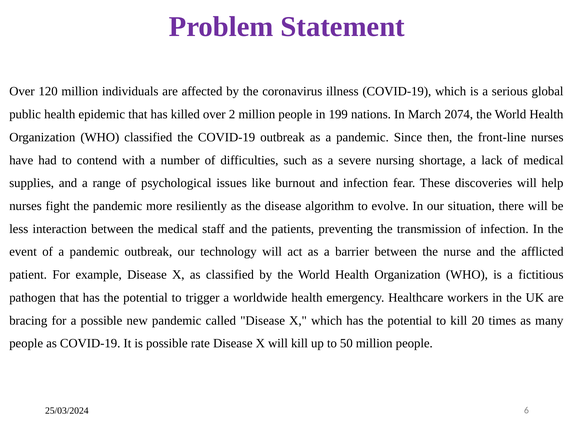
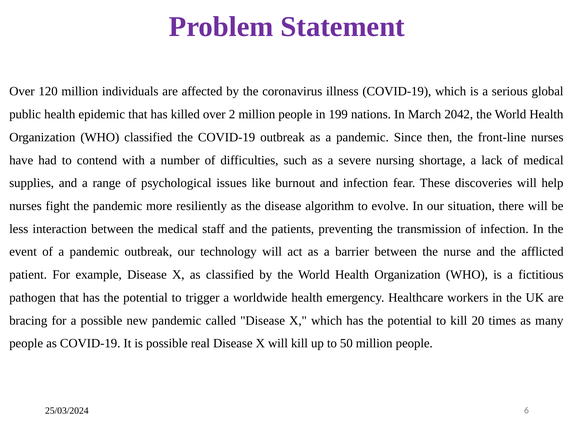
2074: 2074 -> 2042 (459, 114)
rate: rate -> real (200, 344)
